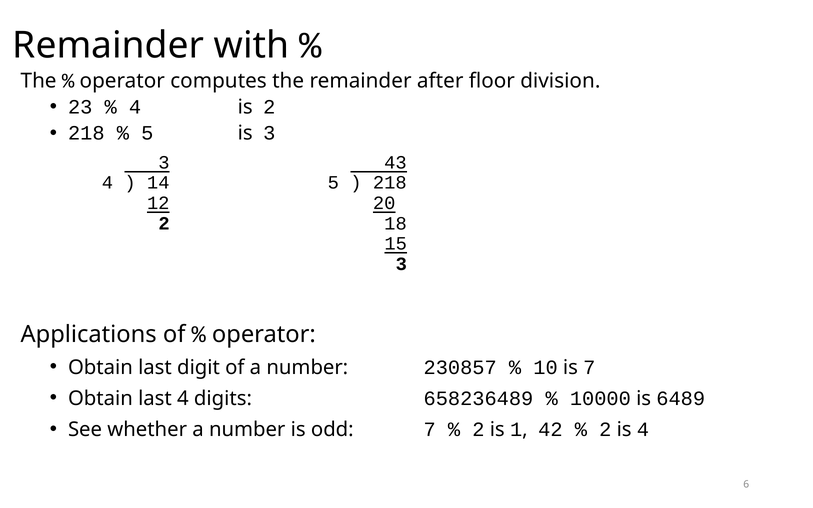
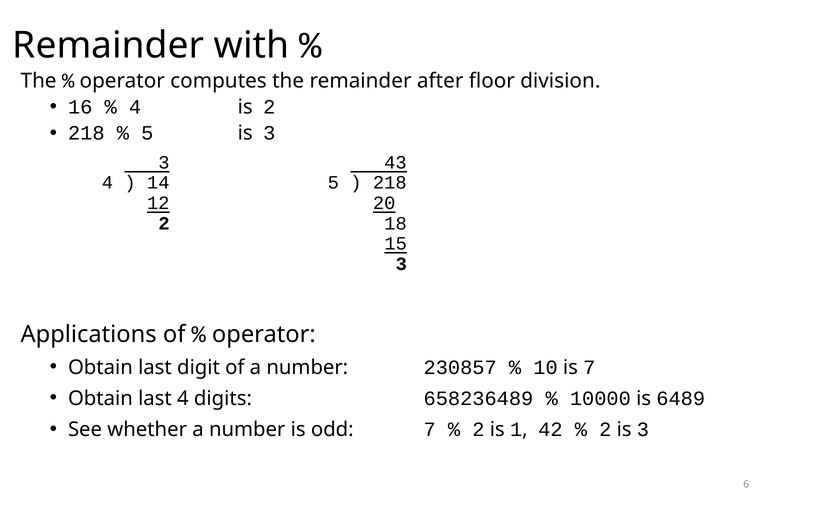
23: 23 -> 16 (80, 107)
2 is 4: 4 -> 3 (643, 430)
